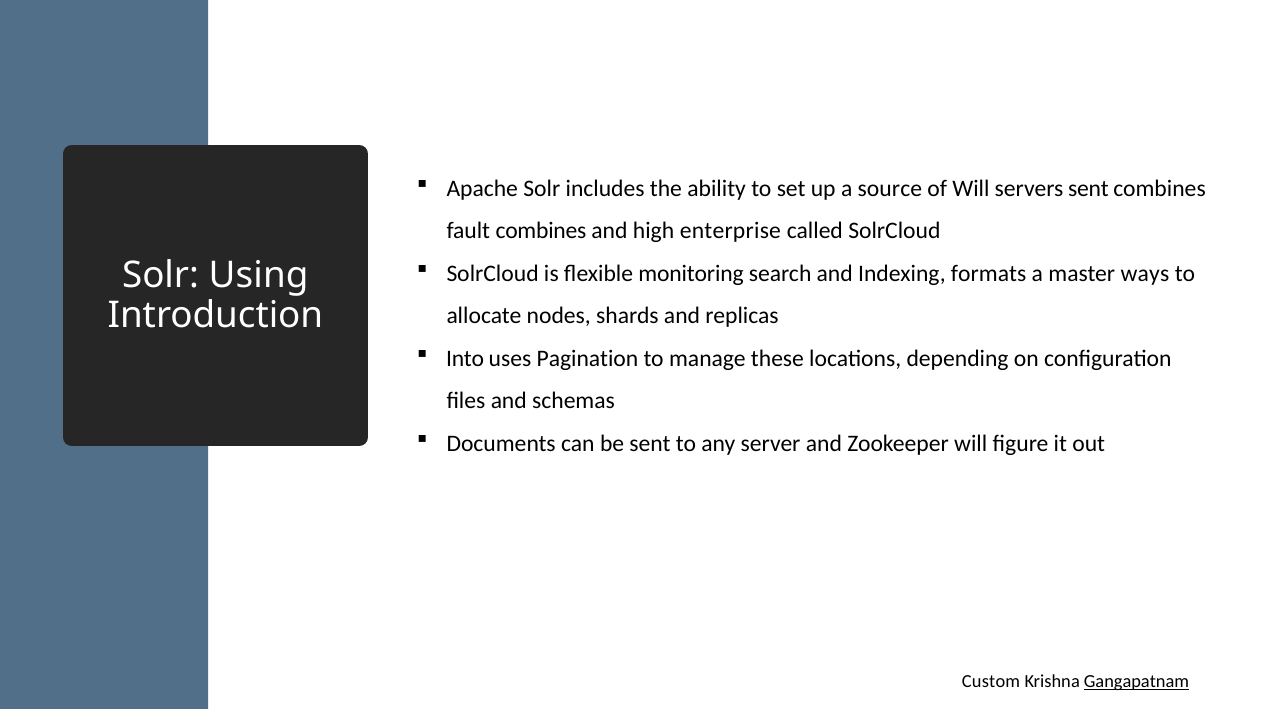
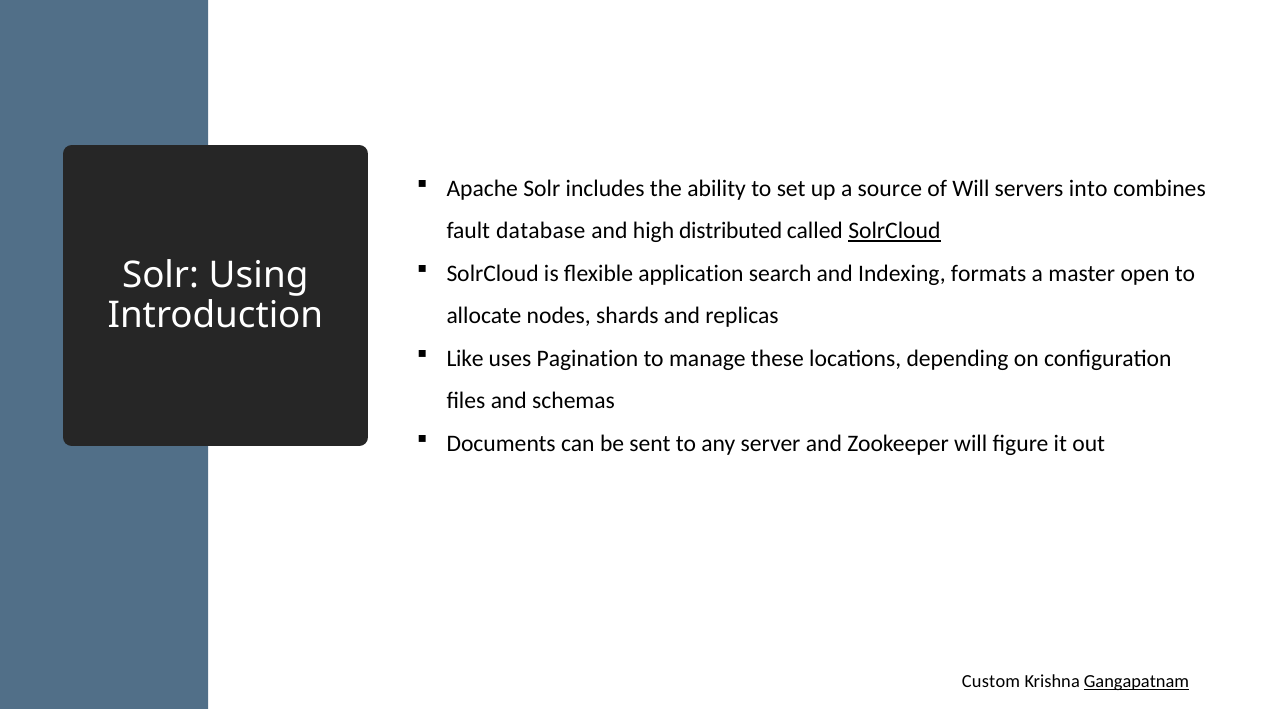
servers sent: sent -> into (1088, 188)
fault combines: combines -> database (541, 231)
enterprise: enterprise -> distributed (731, 231)
SolrCloud underline: none -> present (894, 231)
monitoring: monitoring -> application (691, 274)
ways: ways -> open (1145, 274)
Into: Into -> Like (465, 359)
